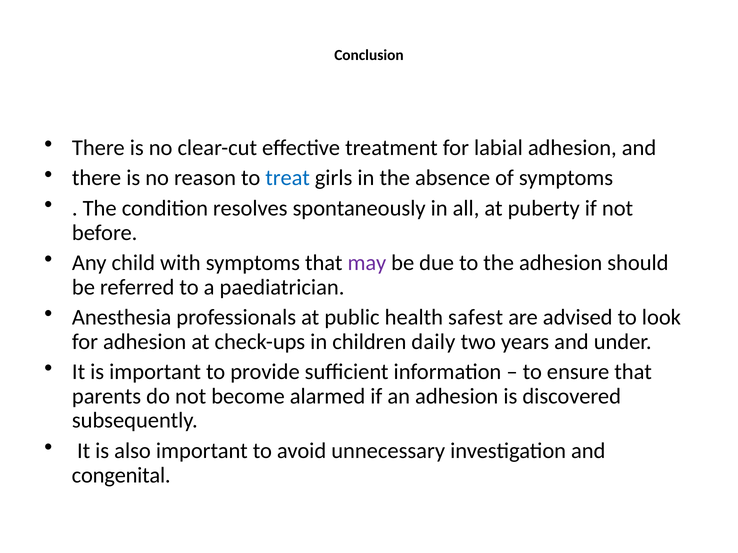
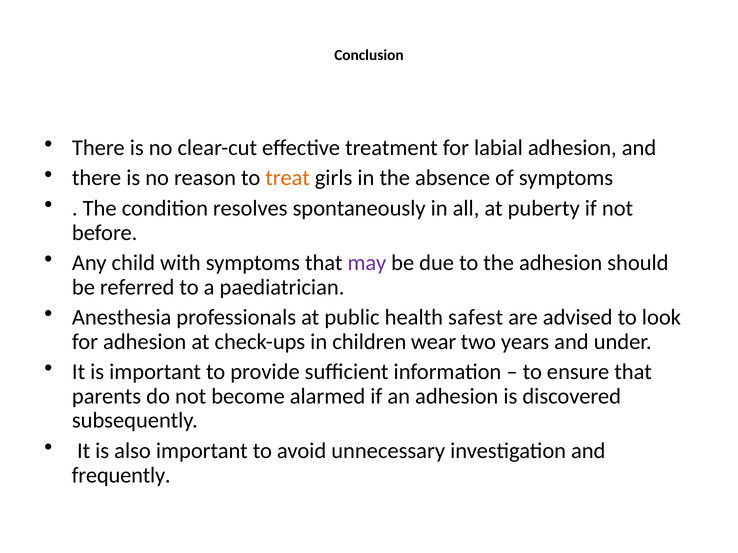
treat colour: blue -> orange (288, 178)
daily: daily -> wear (434, 342)
congenital: congenital -> frequently (121, 476)
